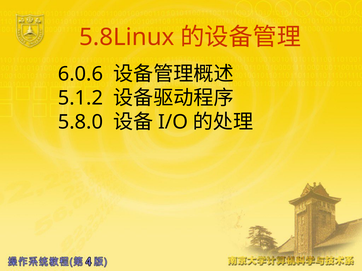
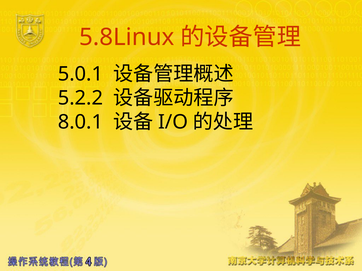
6.0.6: 6.0.6 -> 5.0.1 (80, 74)
5.1.2: 5.1.2 -> 5.2.2 (80, 98)
5.8.0: 5.8.0 -> 8.0.1 (80, 122)
